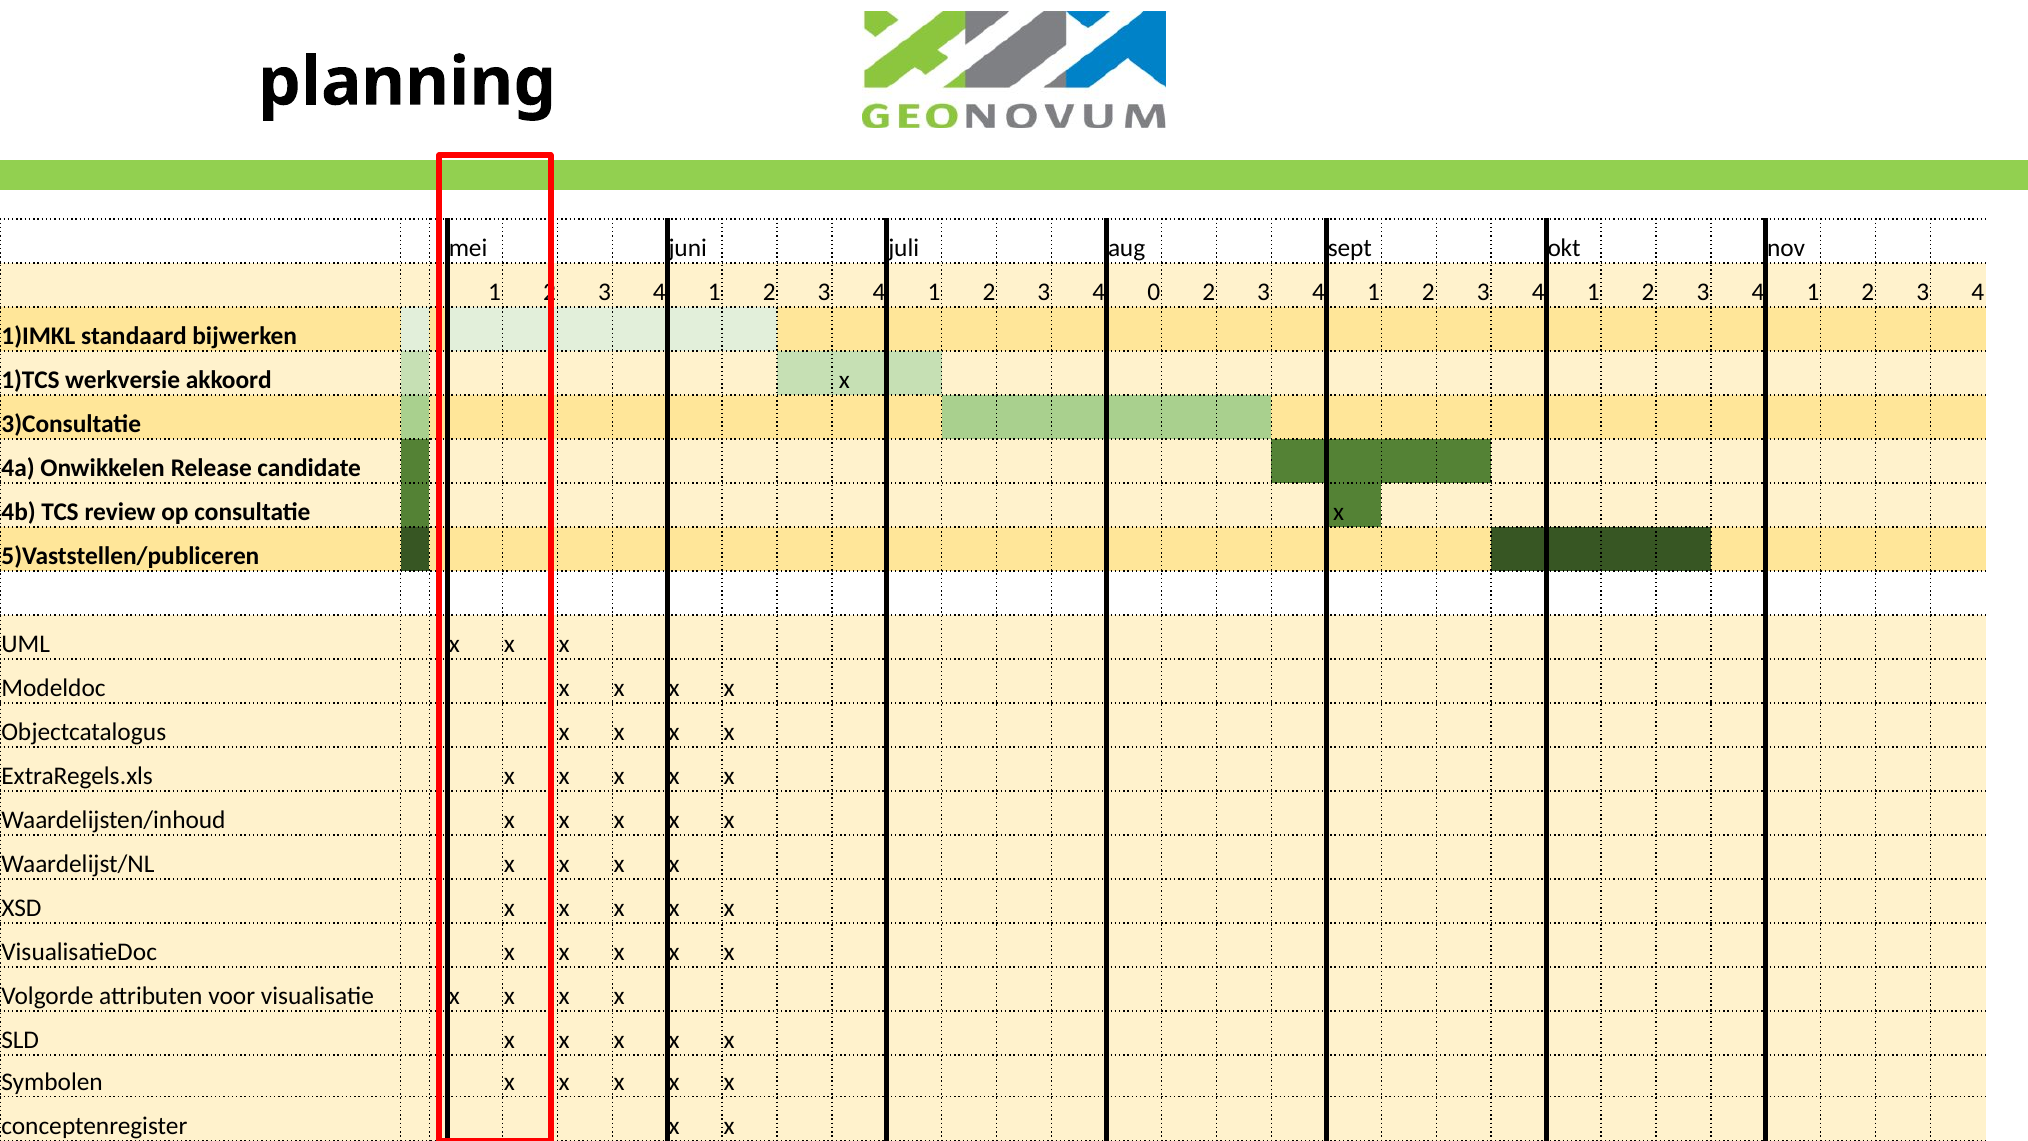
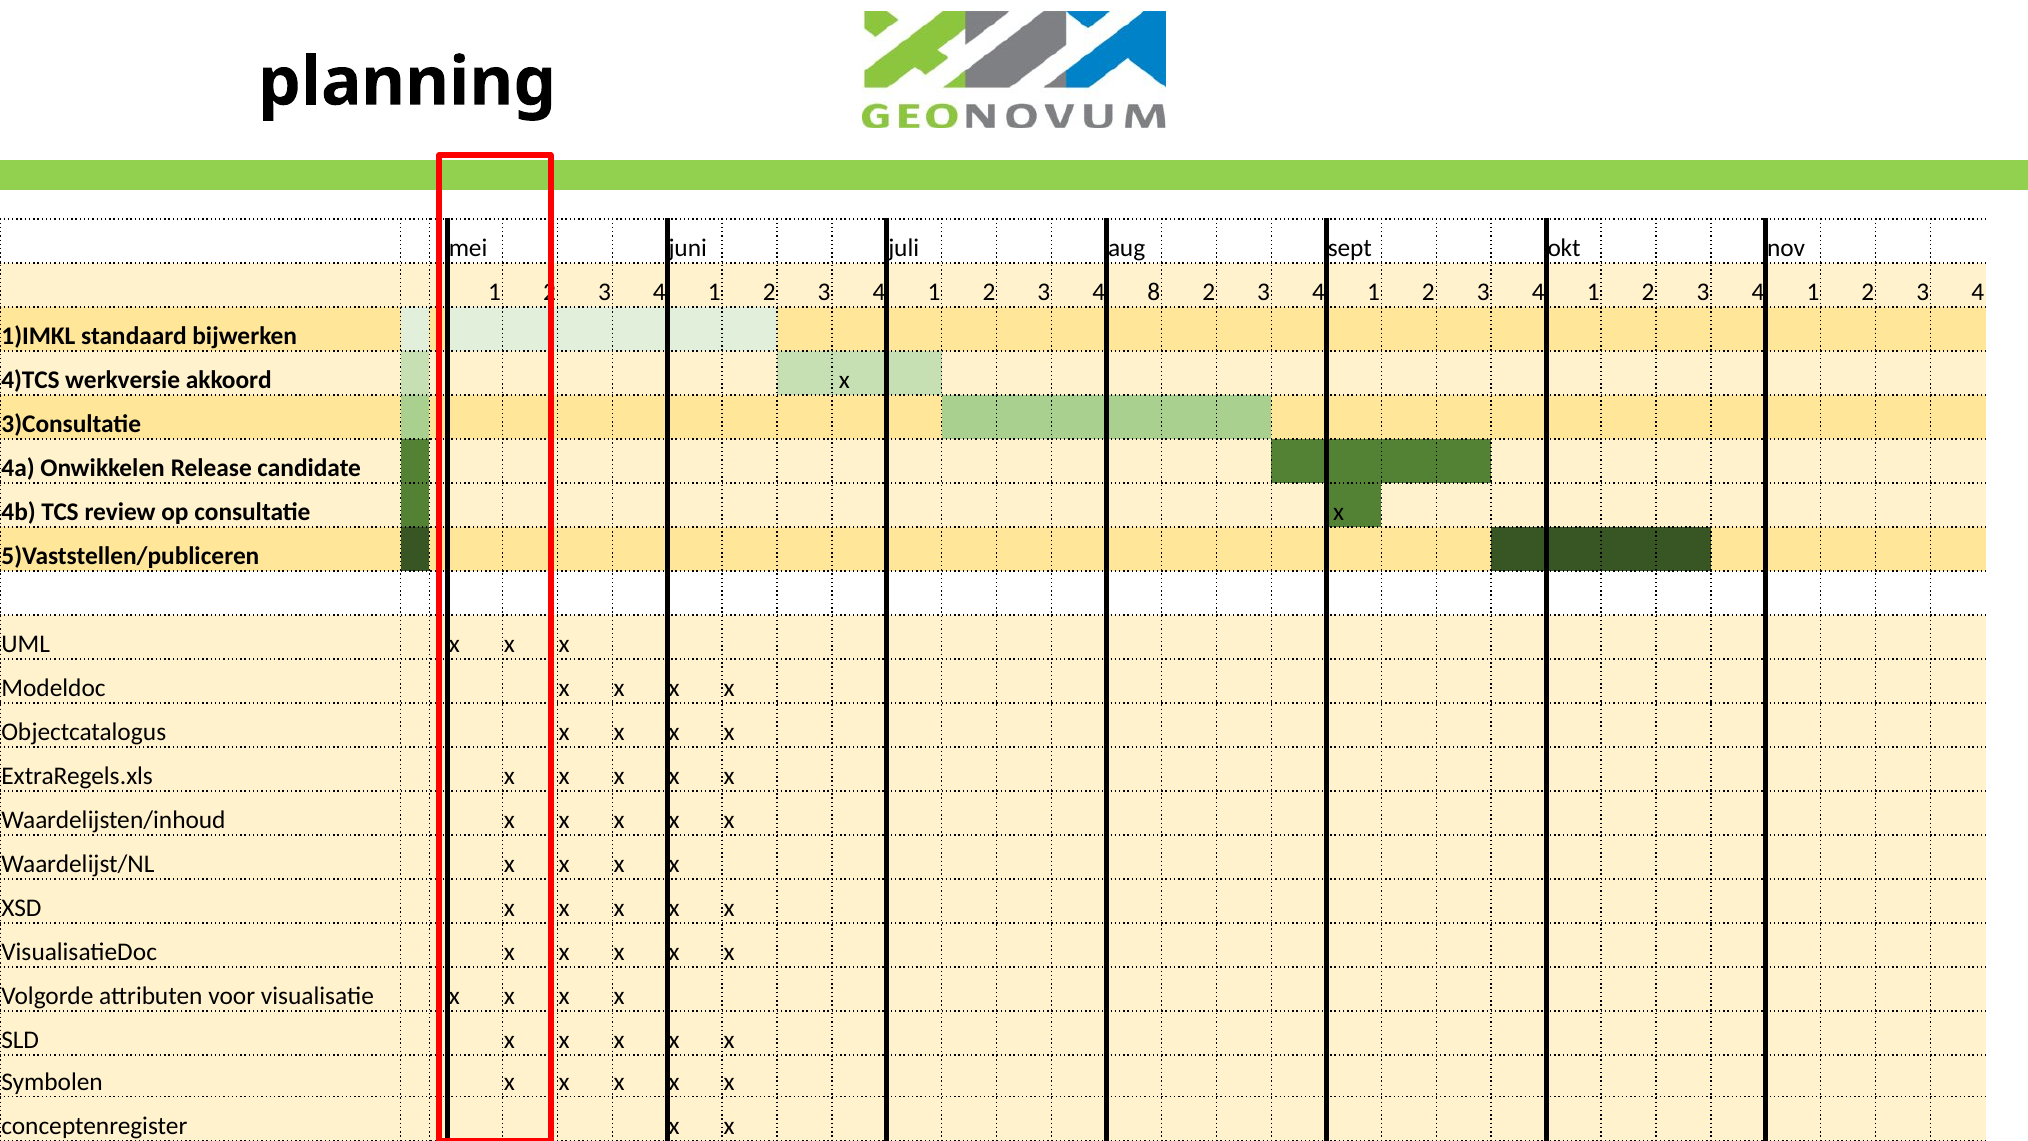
0: 0 -> 8 (1154, 292)
1)TCS: 1)TCS -> 4)TCS (31, 380)
